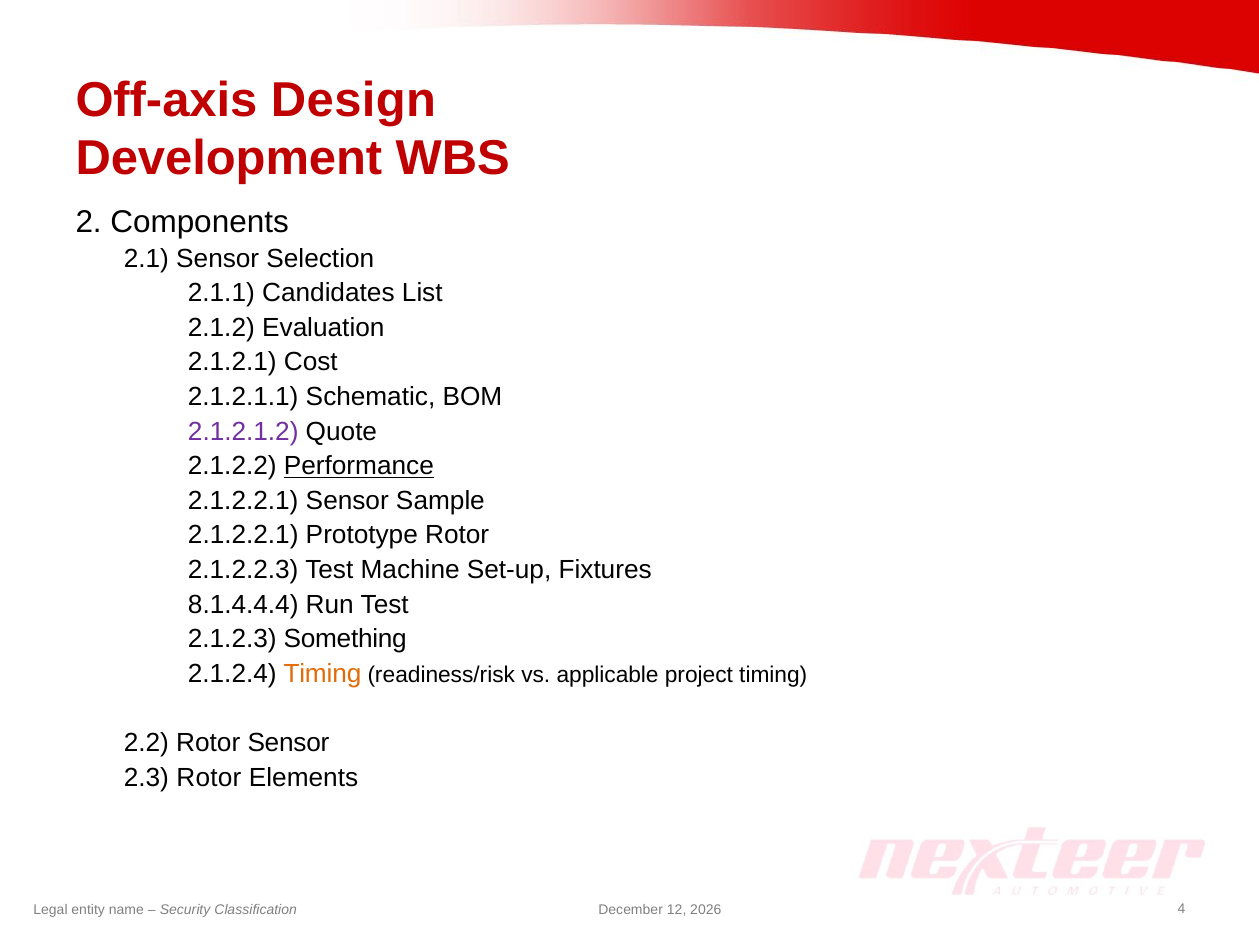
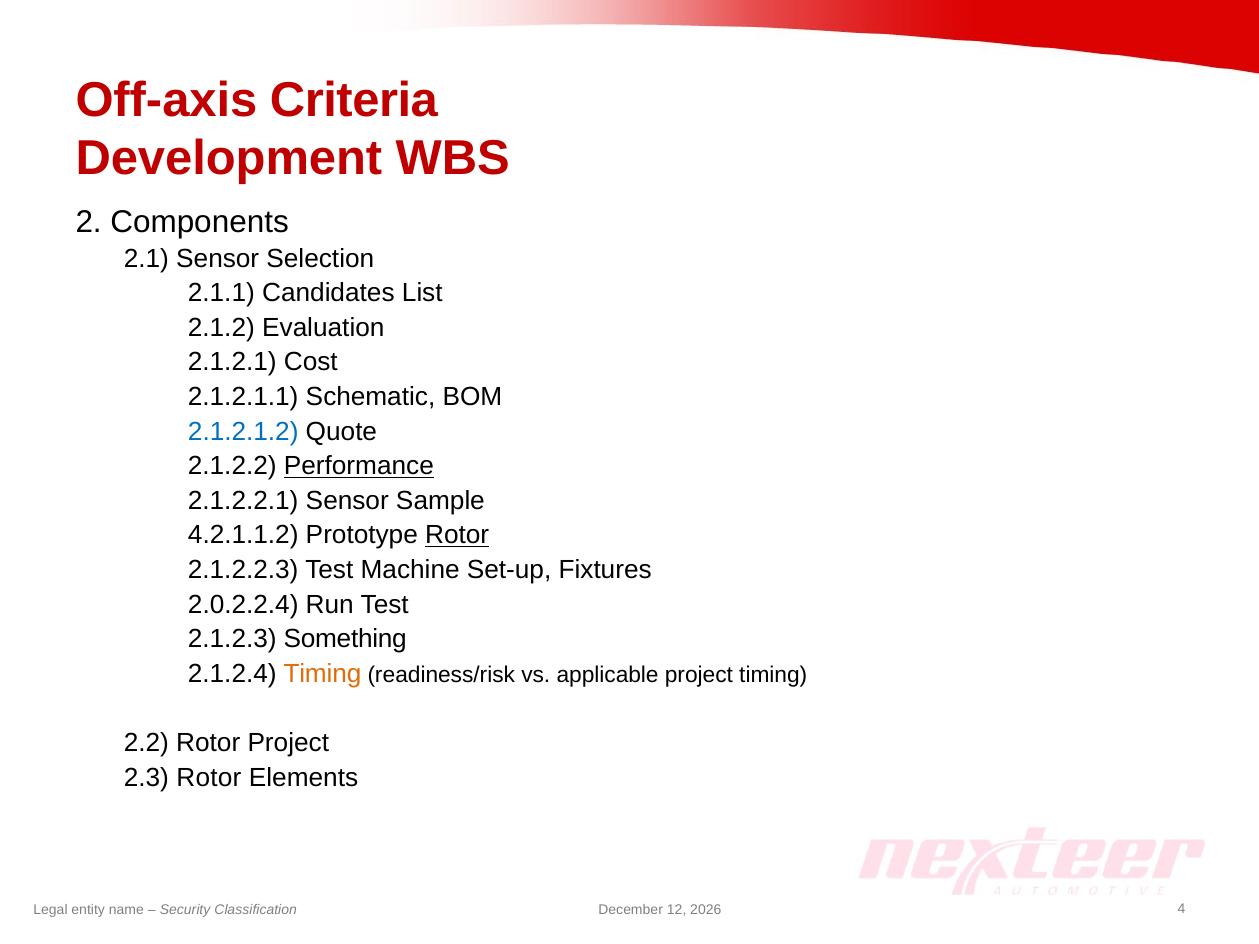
Design: Design -> Criteria (354, 100)
2.1.2.1.2 colour: purple -> blue (243, 432)
2.1.2.2.1: 2.1.2.2.1 -> 4.2.1.1.2 (243, 535)
Rotor underline: none -> present (457, 535)
8.1.4.4.4: 8.1.4.4.4 -> 2.0.2.2.4 (243, 605)
Rotor Sensor: Sensor -> Project (288, 743)
